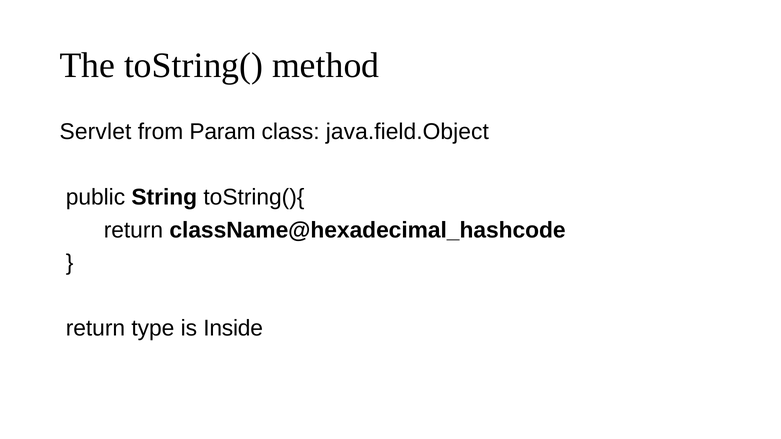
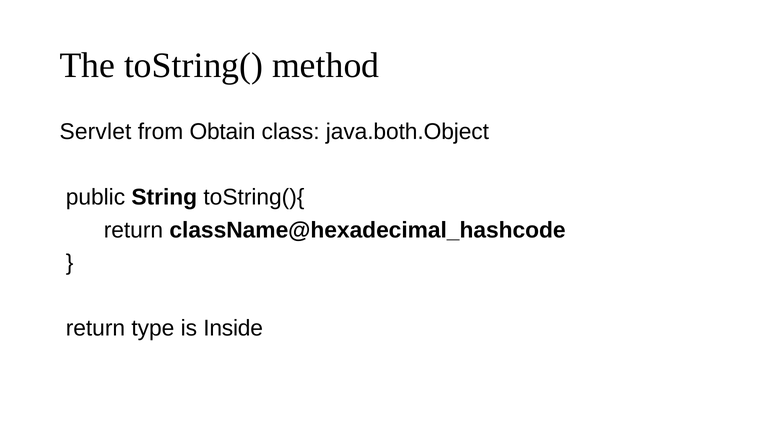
Param: Param -> Obtain (223, 132)
java.field.Object: java.field.Object -> java.both.Object (407, 132)
